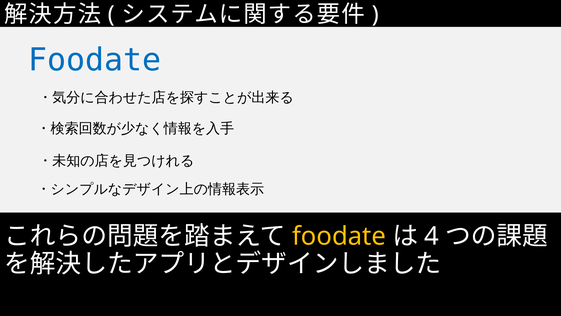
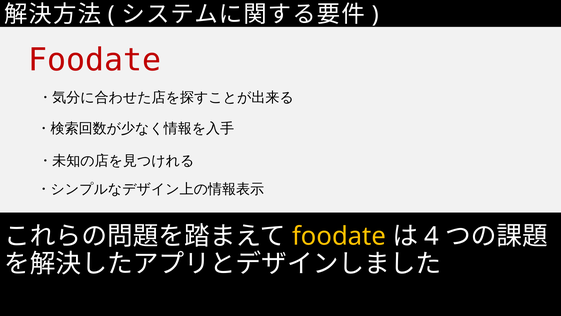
Foodate colour: blue -> red (95, 60)
